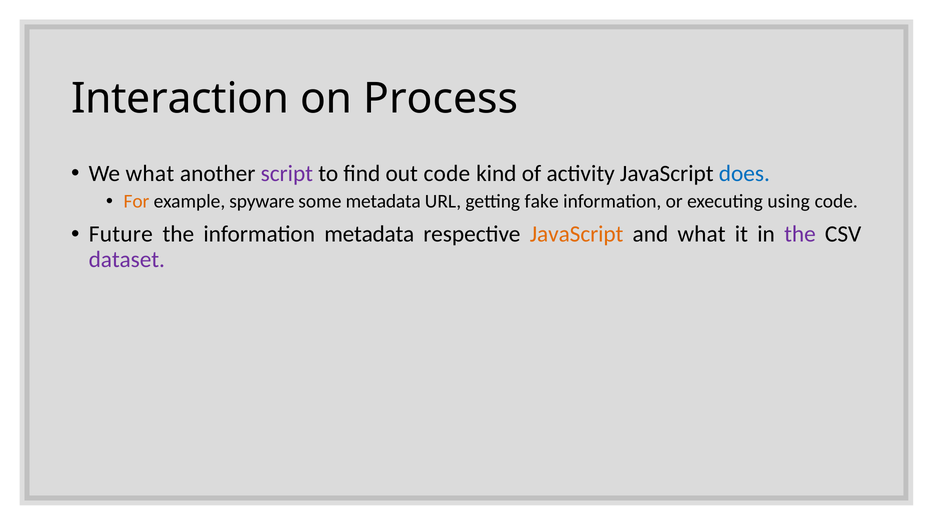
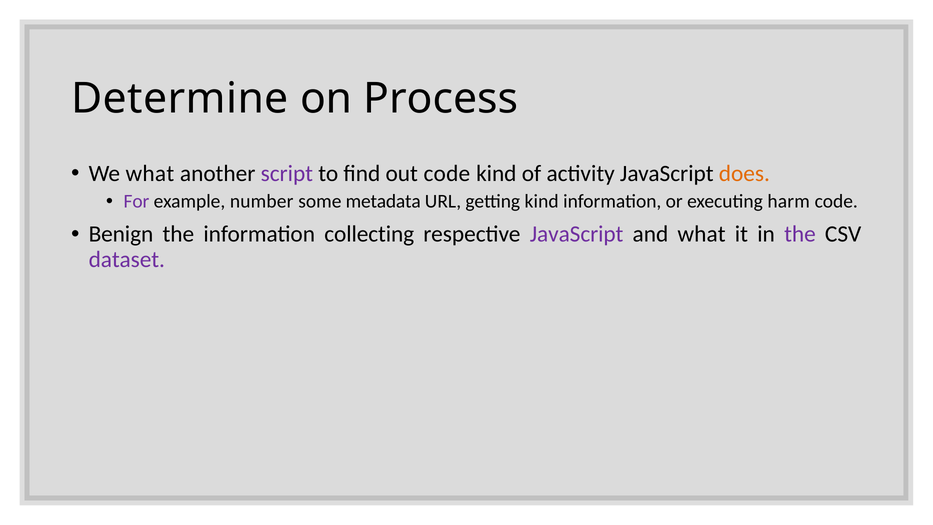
Interaction: Interaction -> Determine (180, 99)
does colour: blue -> orange (744, 173)
For colour: orange -> purple (136, 201)
spyware: spyware -> number (262, 201)
getting fake: fake -> kind (542, 201)
using: using -> harm (789, 201)
Future: Future -> Benign (121, 234)
information metadata: metadata -> collecting (369, 234)
JavaScript colour: orange -> purple (577, 234)
